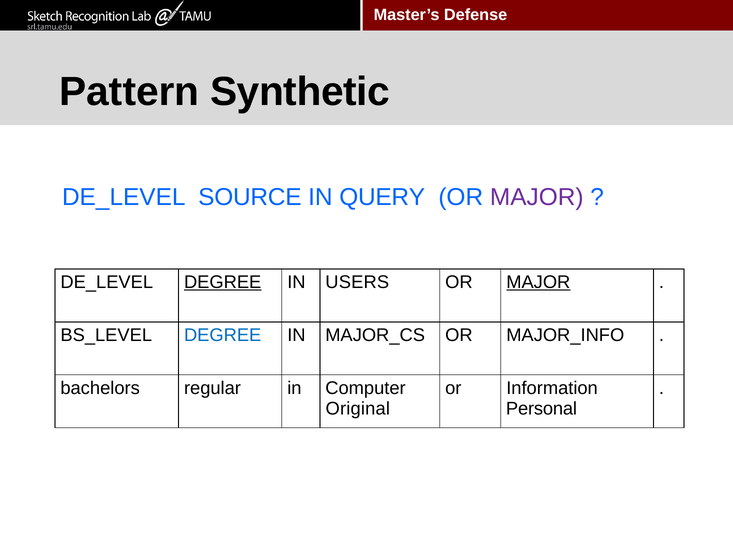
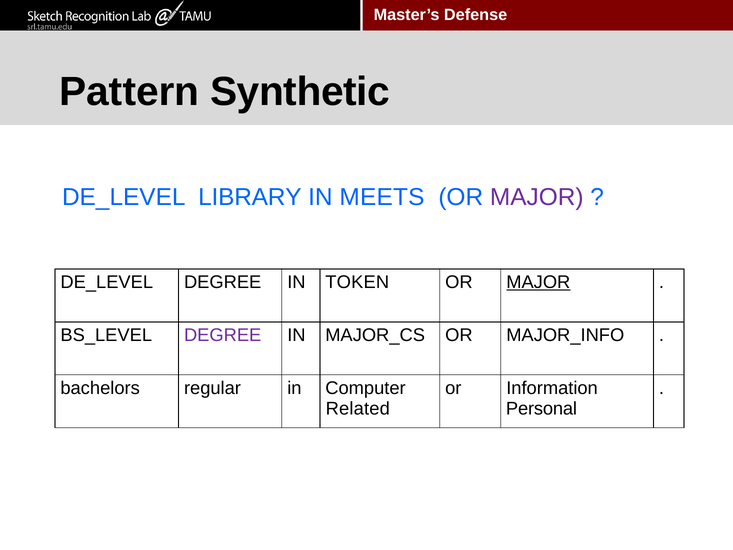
SOURCE: SOURCE -> LIBRARY (250, 197)
QUERY: QUERY -> MEETS (382, 197)
DEGREE underline: present -> none (223, 282)
USERS: USERS -> TOKEN (357, 282)
DEGREE colour: blue -> purple (223, 335)
Original: Original -> Related (358, 408)
